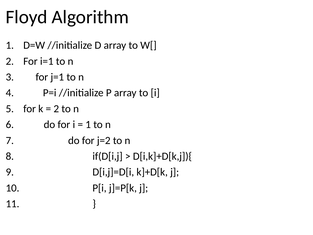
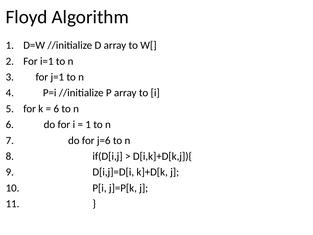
2: 2 -> 6 (56, 109)
j=2: j=2 -> j=6 (104, 140)
